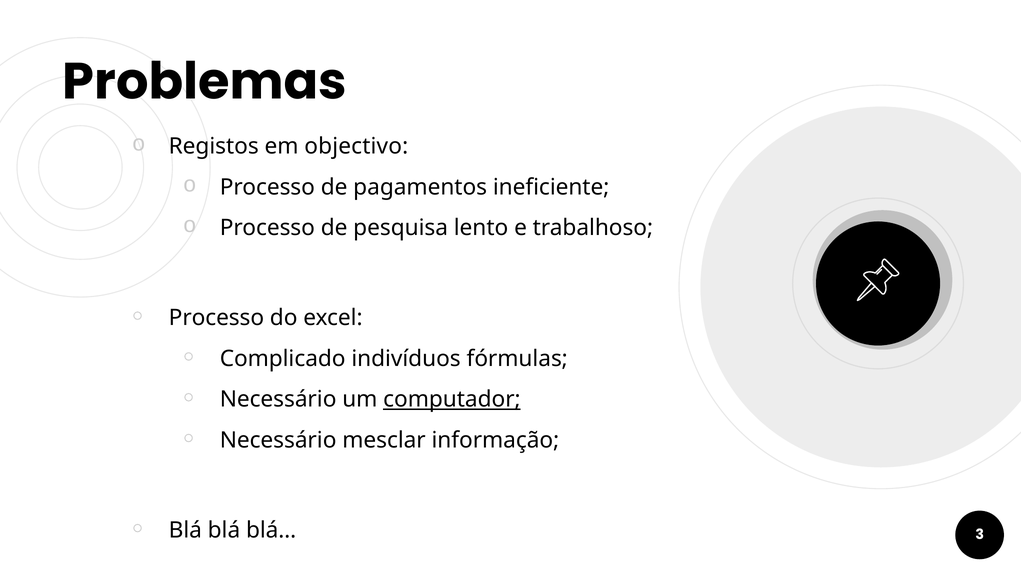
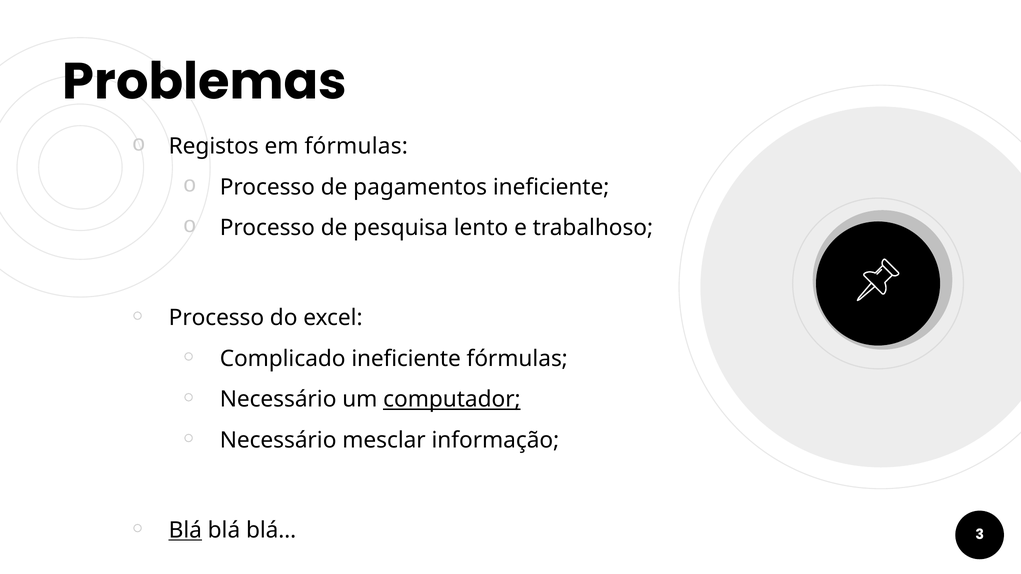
em objectivo: objectivo -> fórmulas (356, 146)
Complicado indivíduos: indivíduos -> ineficiente (406, 359)
Blá underline: none -> present (185, 531)
